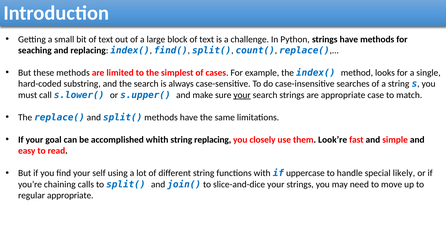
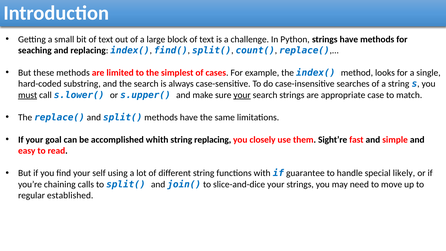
must underline: none -> present (28, 95)
Look’re: Look’re -> Sight’re (333, 140)
uppercase: uppercase -> guarantee (305, 173)
regular appropriate: appropriate -> established (70, 195)
